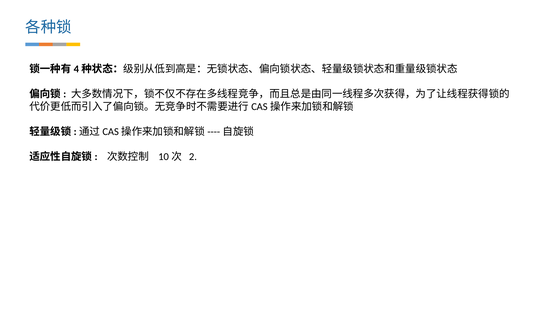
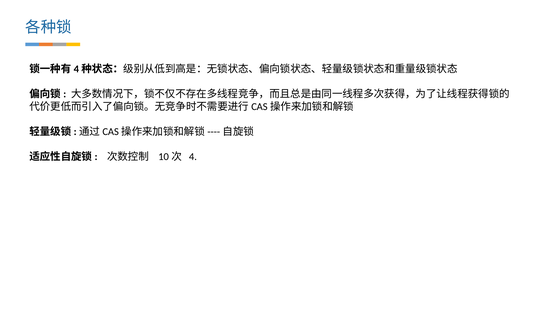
2: 2 -> 4 (193, 157)
